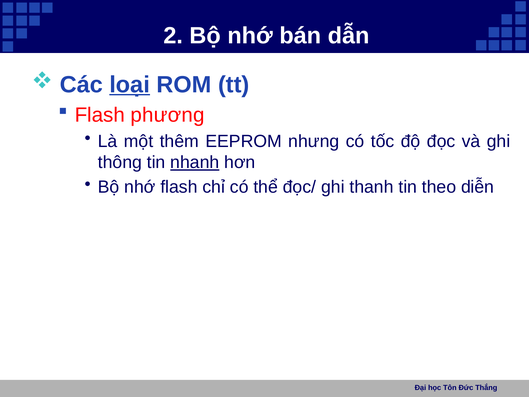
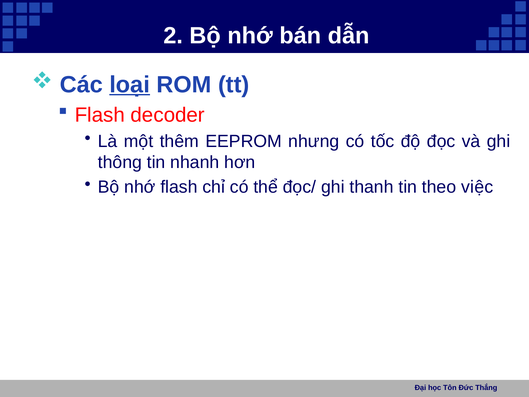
phương: phương -> decoder (168, 115)
nhanh underline: present -> none (195, 162)
diễn: diễn -> việc (477, 187)
